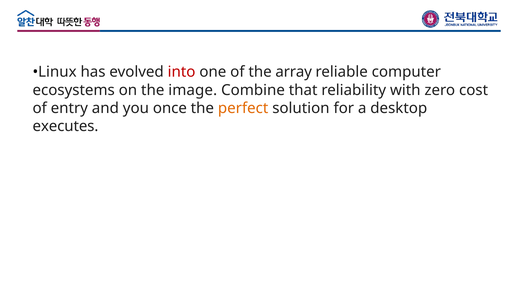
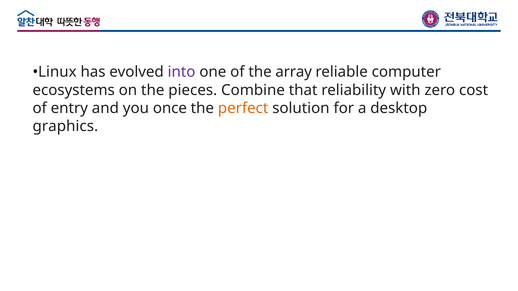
into colour: red -> purple (182, 72)
image: image -> pieces (193, 90)
executes: executes -> graphics (65, 126)
